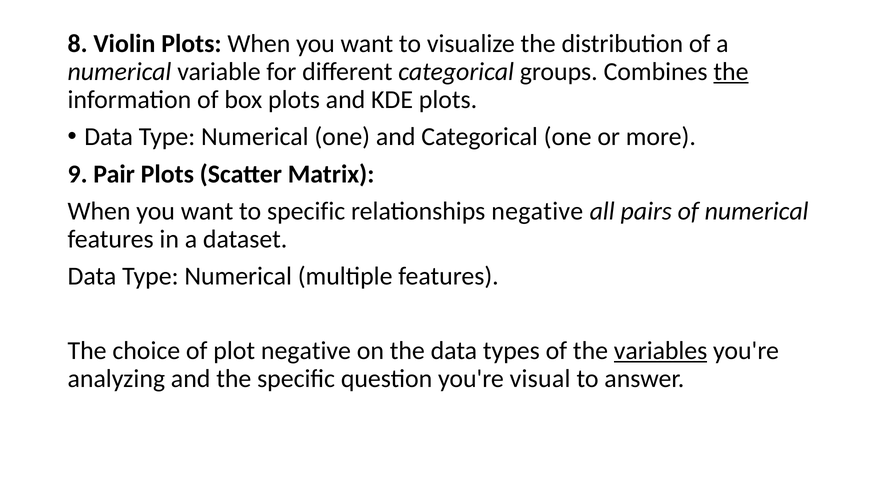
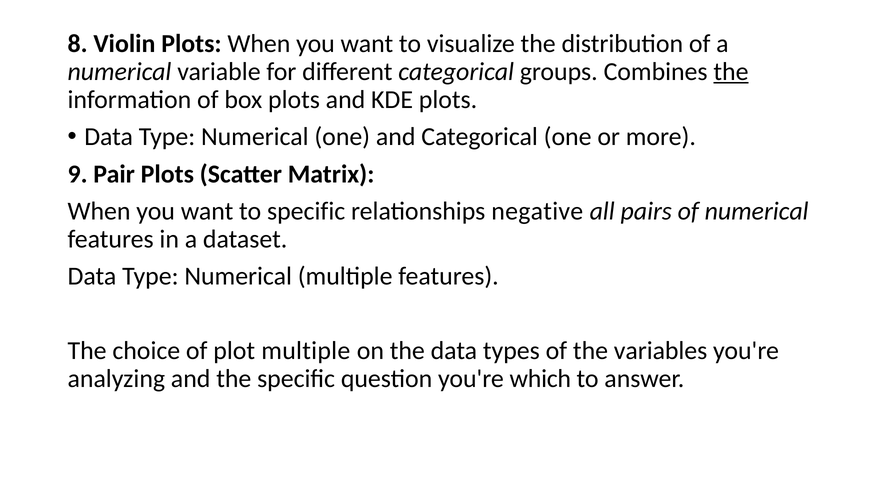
plot negative: negative -> multiple (306, 351)
variables underline: present -> none (661, 351)
visual: visual -> which (540, 379)
